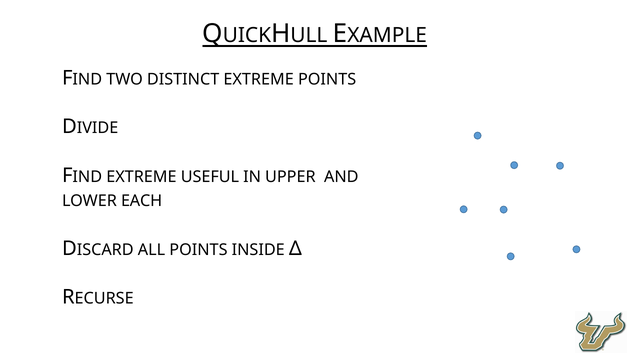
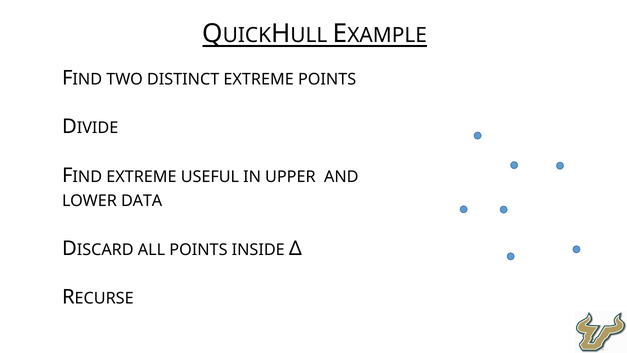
EACH: EACH -> DATA (142, 201)
